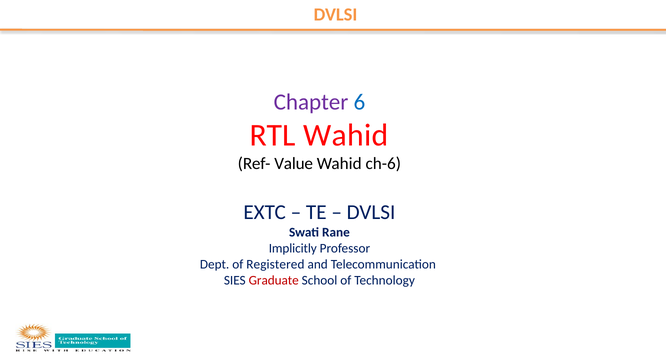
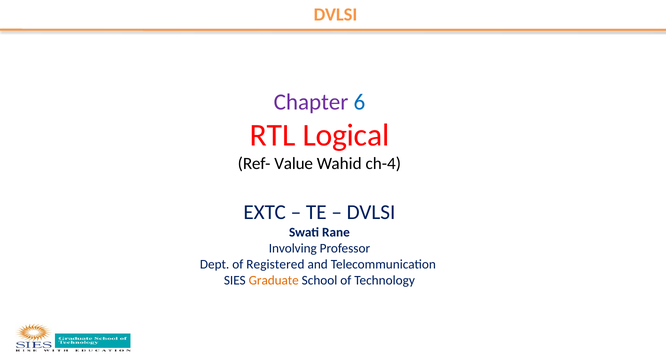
RTL Wahid: Wahid -> Logical (346, 135)
ch-6: ch-6 -> ch-4 (383, 164)
Implicitly: Implicitly -> Involving (293, 248)
Graduate colour: red -> orange (274, 280)
